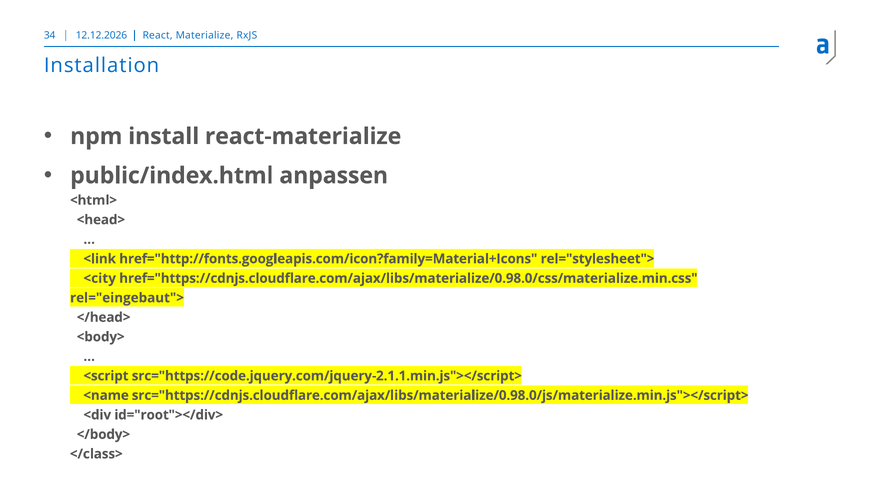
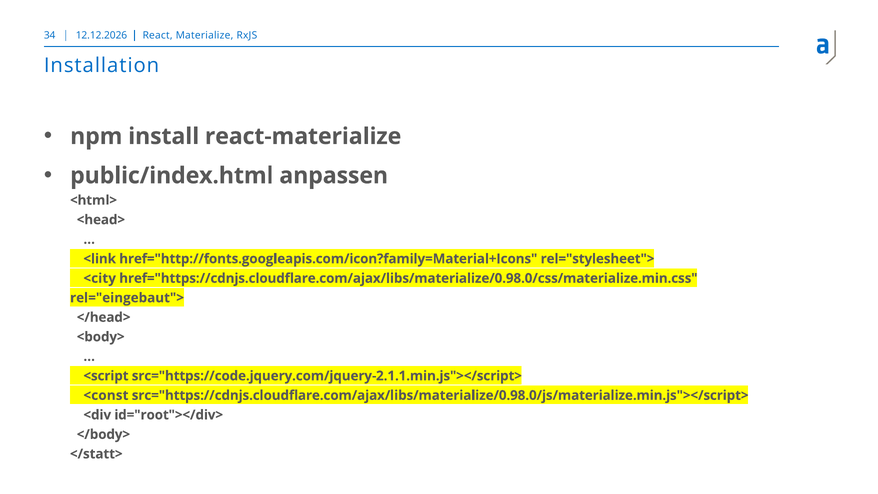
<name: <name -> <const (106, 395)
</class>: </class> -> </statt> (96, 454)
